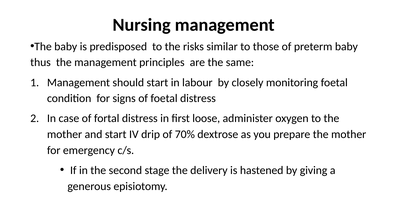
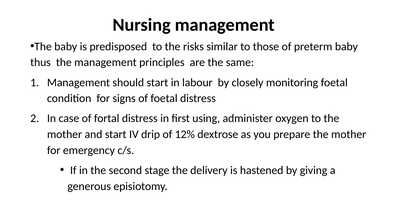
loose: loose -> using (206, 119)
70%: 70% -> 12% (185, 135)
